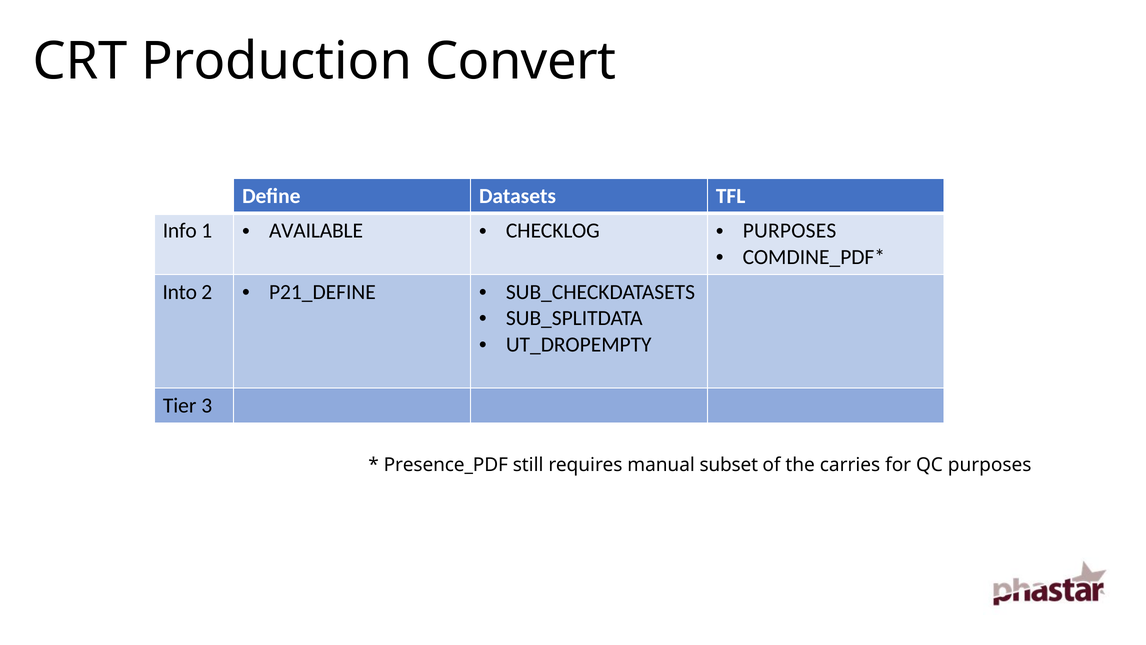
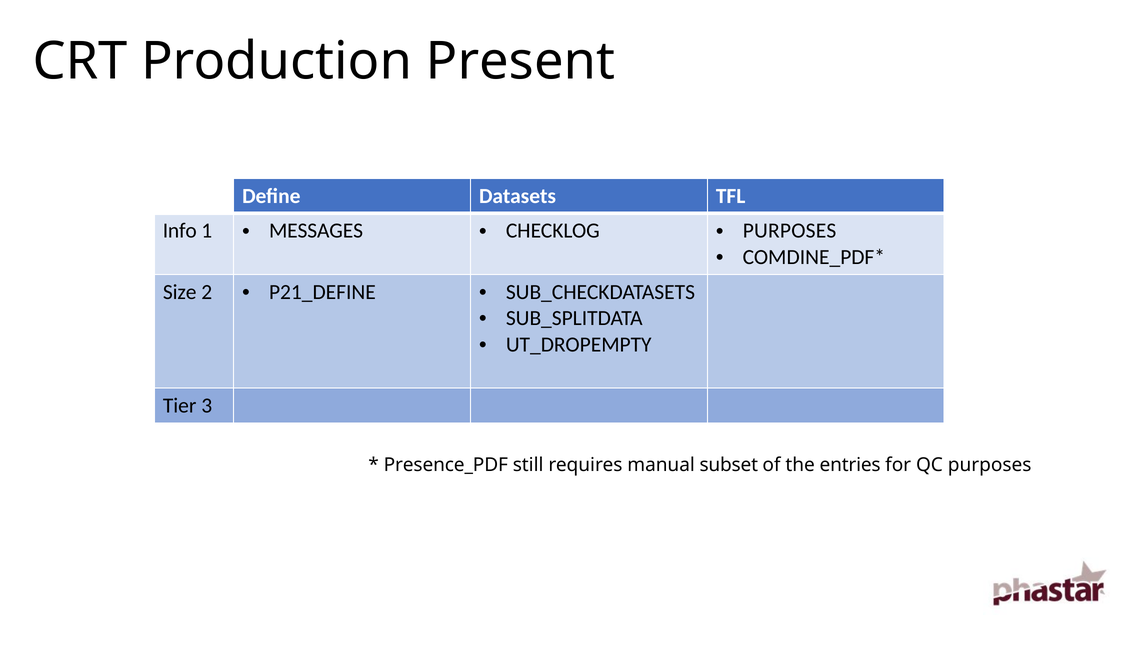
Convert: Convert -> Present (520, 61)
AVAILABLE: AVAILABLE -> MESSAGES (316, 231)
Into: Into -> Size (180, 292)
carries: carries -> entries (850, 465)
